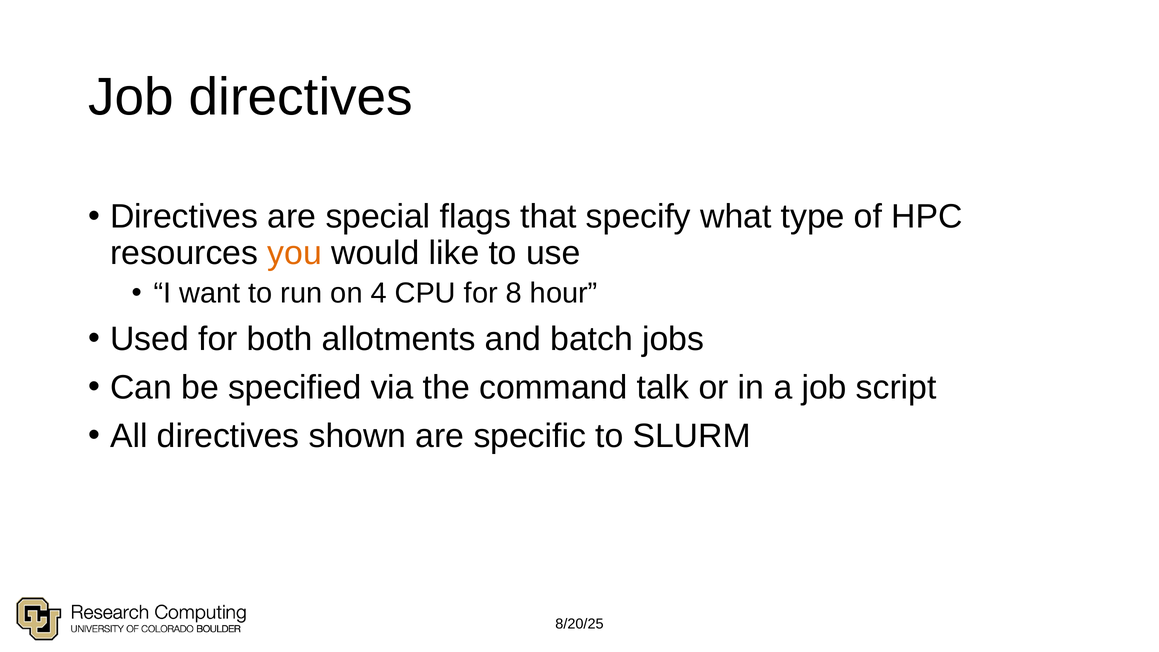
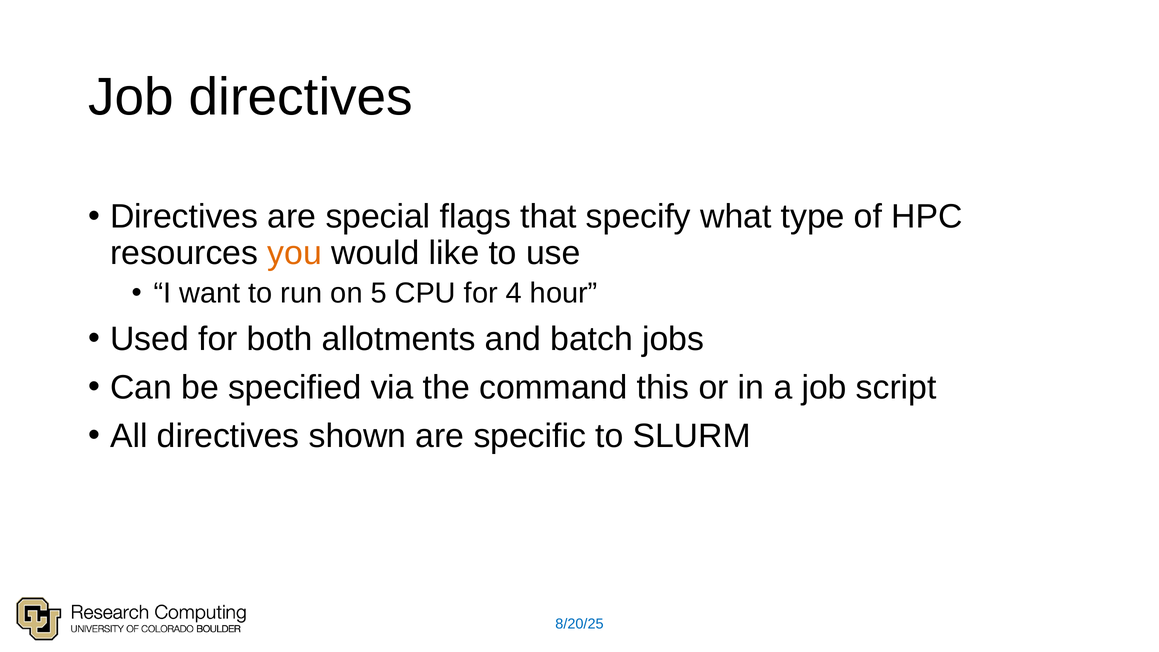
4: 4 -> 5 (379, 293)
8: 8 -> 4 (514, 293)
talk: talk -> this (663, 388)
8/20/25 colour: black -> blue (579, 624)
